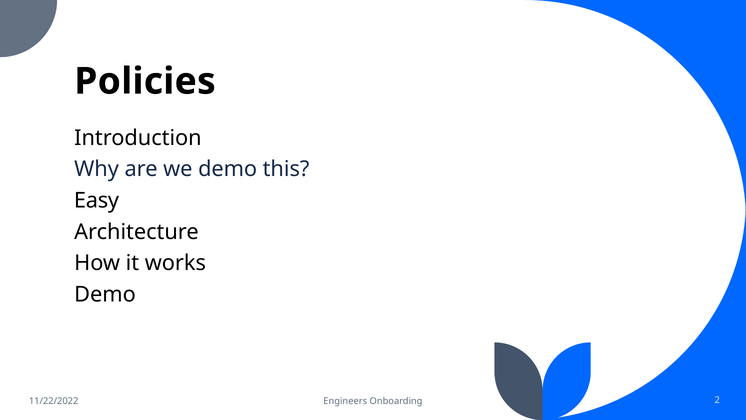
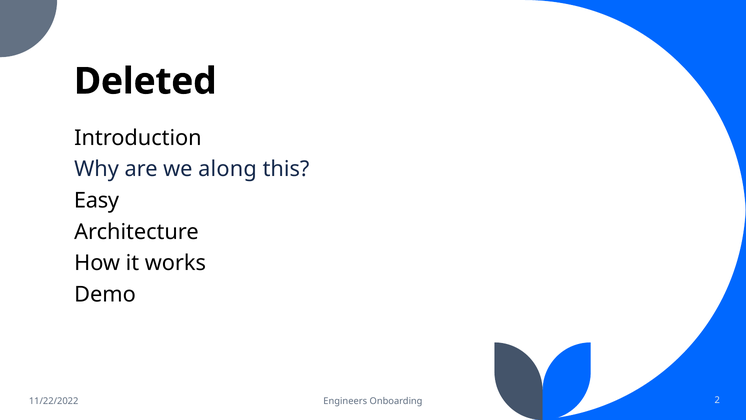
Policies: Policies -> Deleted (145, 81)
we demo: demo -> along (227, 169)
